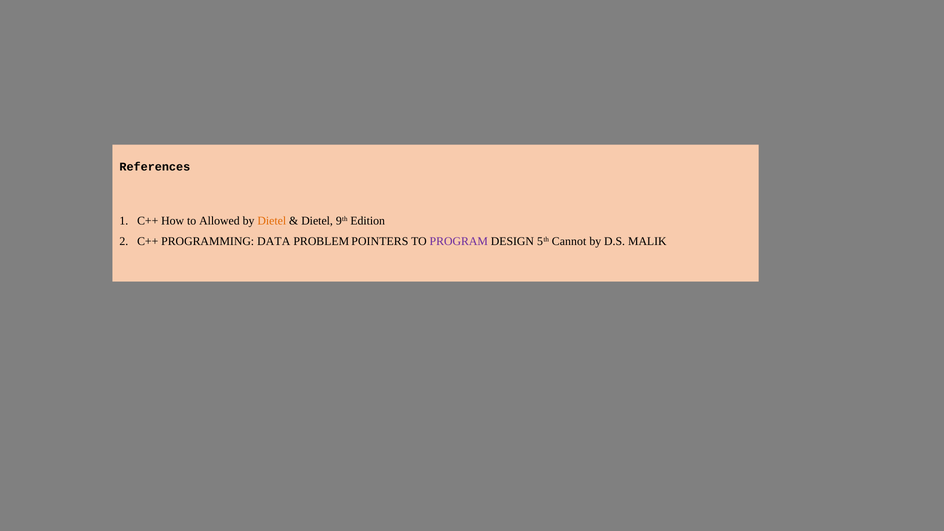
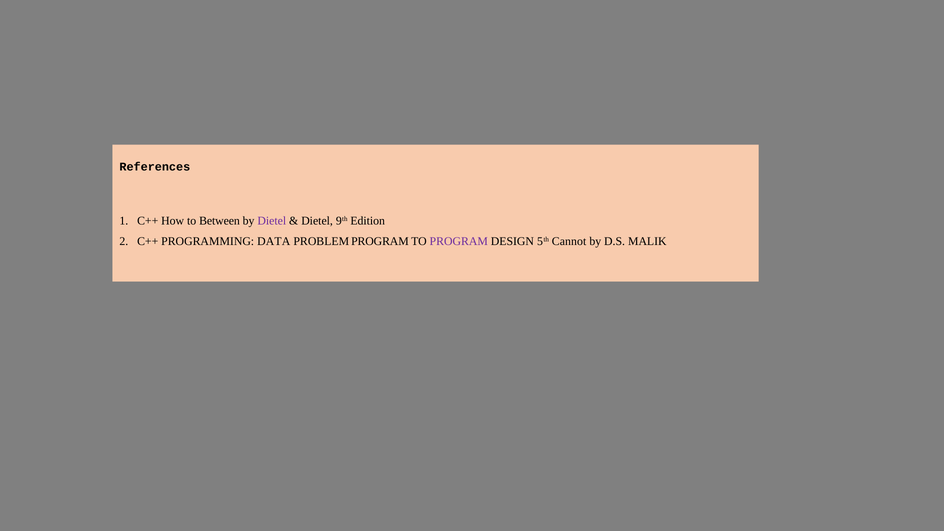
Allowed: Allowed -> Between (219, 221)
Dietel colour: orange -> purple (272, 221)
PROBLEM POINTERS: POINTERS -> PROGRAM (380, 241)
